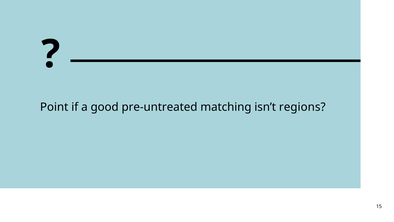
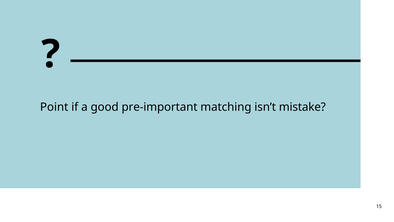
pre-untreated: pre-untreated -> pre-important (160, 107)
regions: regions -> mistake (302, 107)
